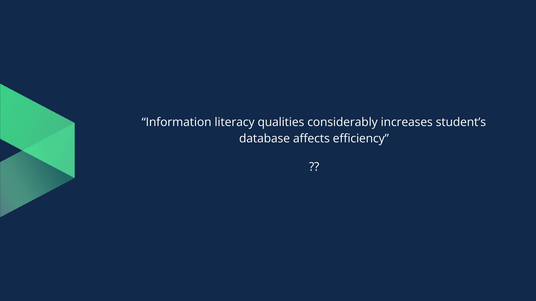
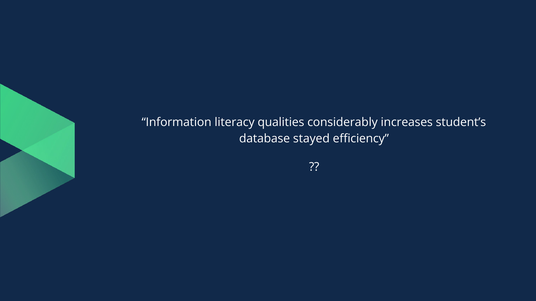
affects: affects -> stayed (311, 139)
